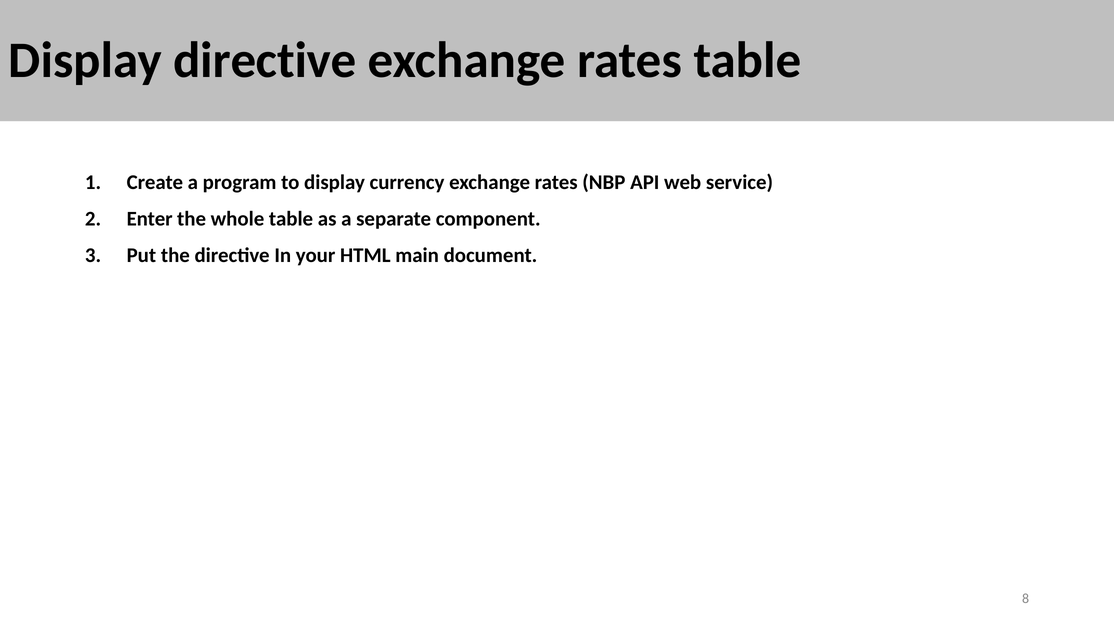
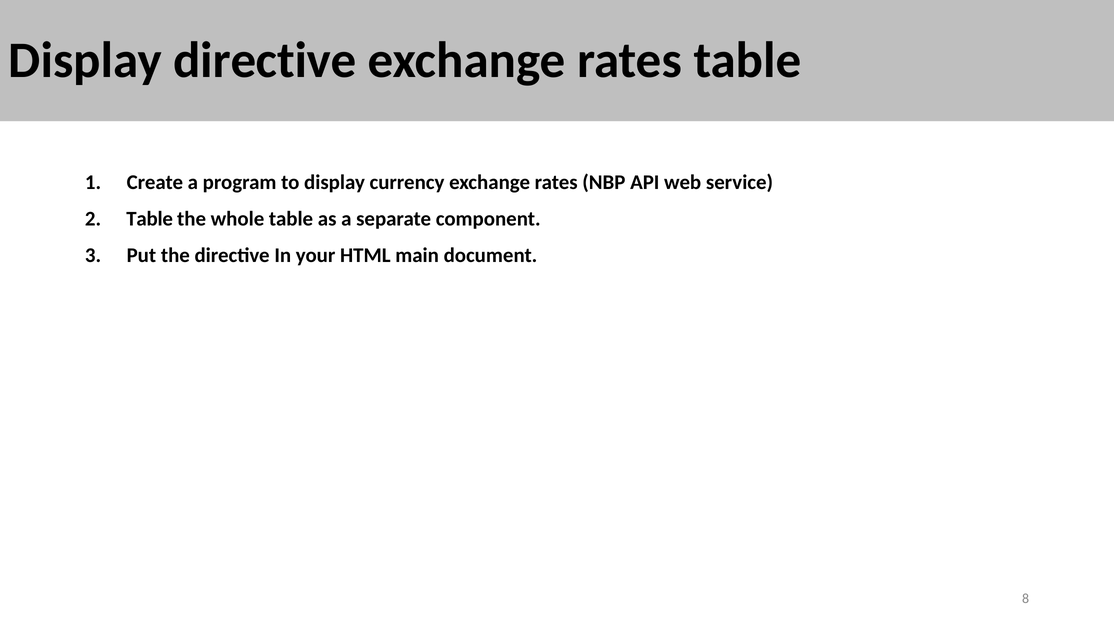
Enter: Enter -> Table (150, 219)
